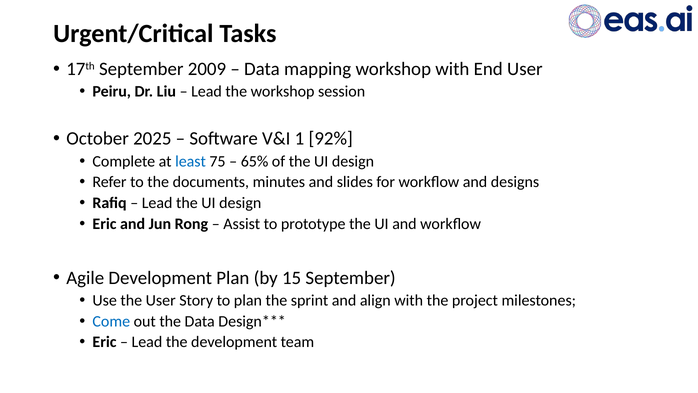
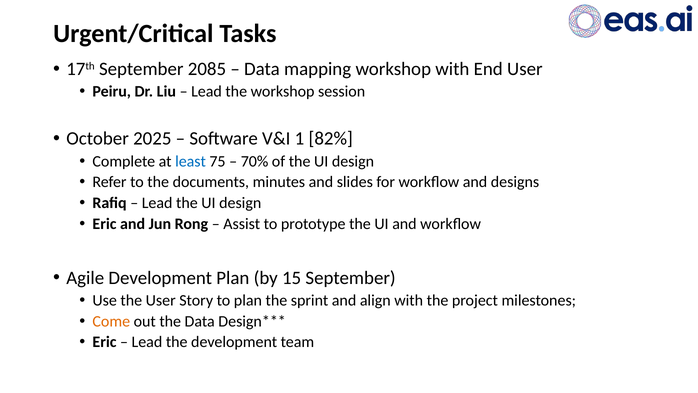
2009: 2009 -> 2085 (207, 69)
92%: 92% -> 82% (331, 139)
65%: 65% -> 70% (255, 161)
Come colour: blue -> orange (111, 321)
